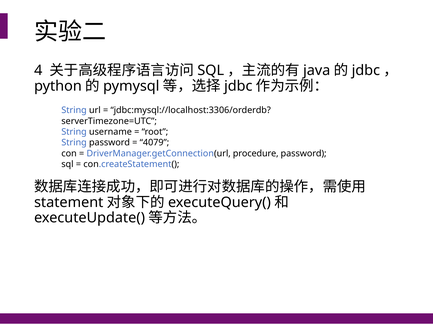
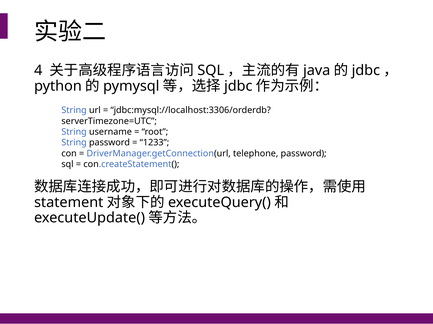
4079: 4079 -> 1233 (154, 143)
procedure: procedure -> telephone (256, 154)
